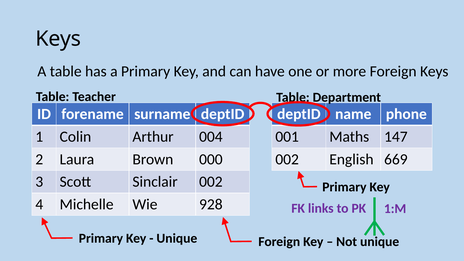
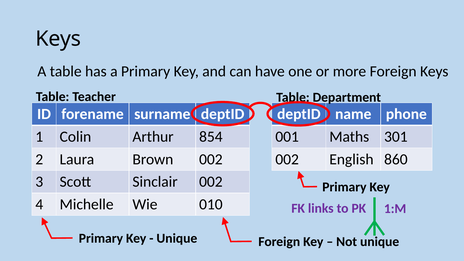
004: 004 -> 854 (211, 137)
147: 147 -> 301 (396, 137)
Brown 000: 000 -> 002 (211, 159)
669: 669 -> 860 (396, 159)
928: 928 -> 010 (211, 204)
